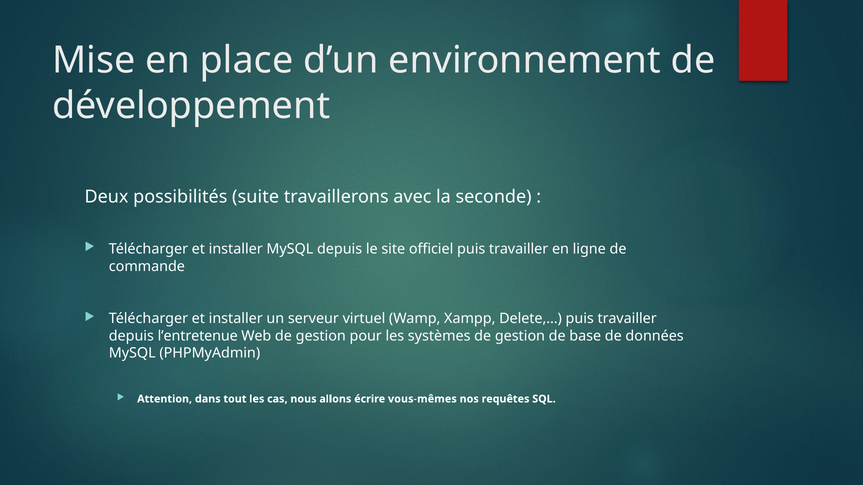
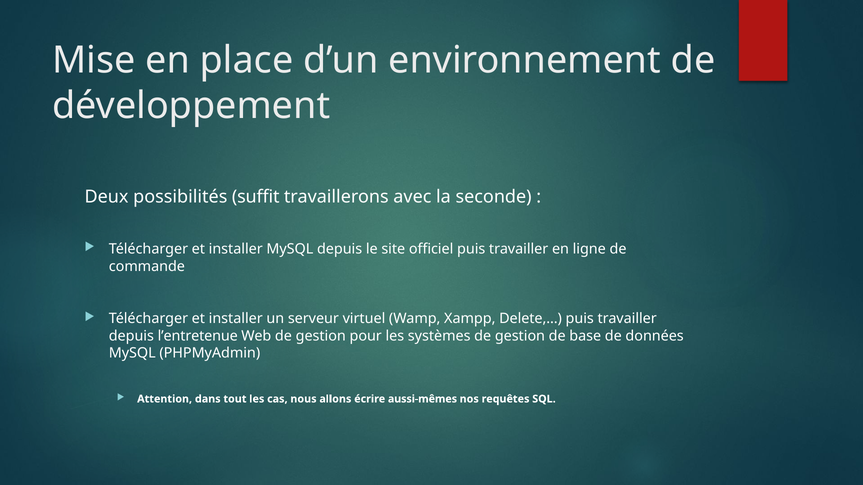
suite: suite -> suffit (256, 197)
vous-mêmes: vous-mêmes -> aussi-mêmes (422, 399)
